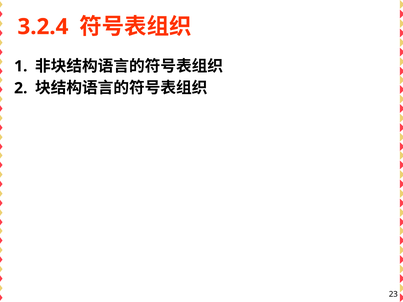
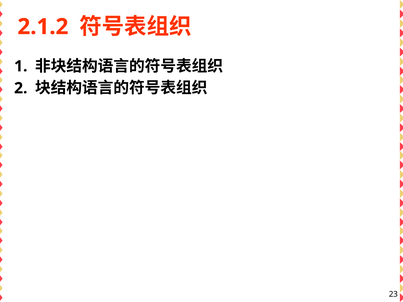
3.2.4: 3.2.4 -> 2.1.2 (43, 27)
